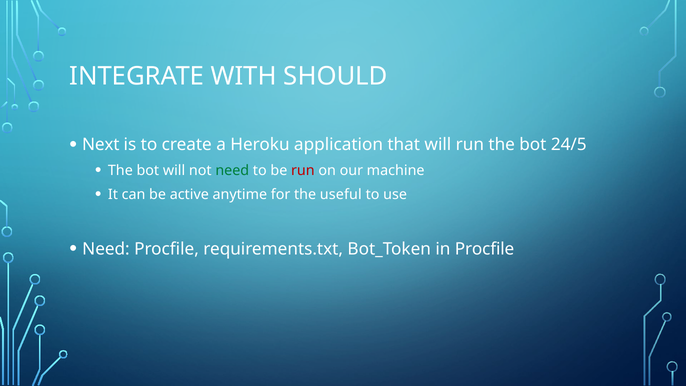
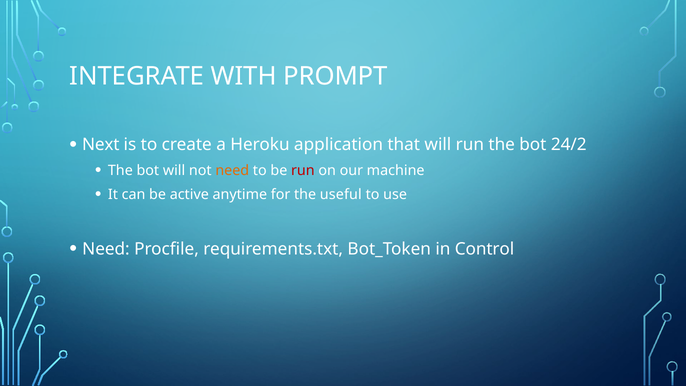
SHOULD: SHOULD -> PROMPT (336, 76)
24/5: 24/5 -> 24/2 (569, 145)
need colour: green -> orange (232, 170)
in Procfile: Procfile -> Control (485, 249)
